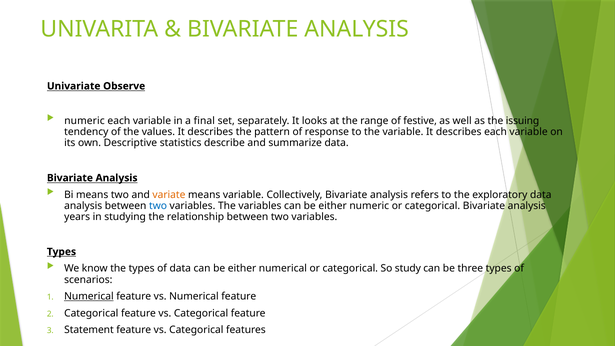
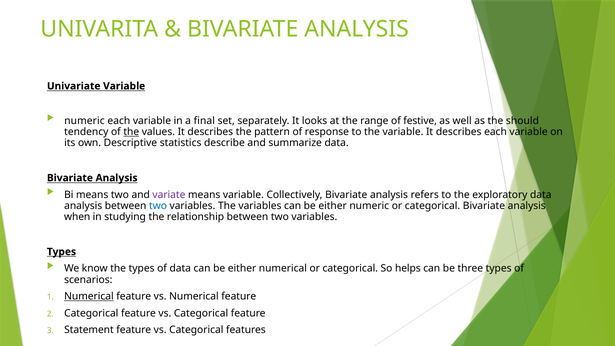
Univariate Observe: Observe -> Variable (124, 86)
issuing: issuing -> should (522, 121)
the underline: none -> present (131, 132)
variate colour: orange -> purple (169, 195)
years: years -> when (77, 217)
study: study -> helps (408, 269)
